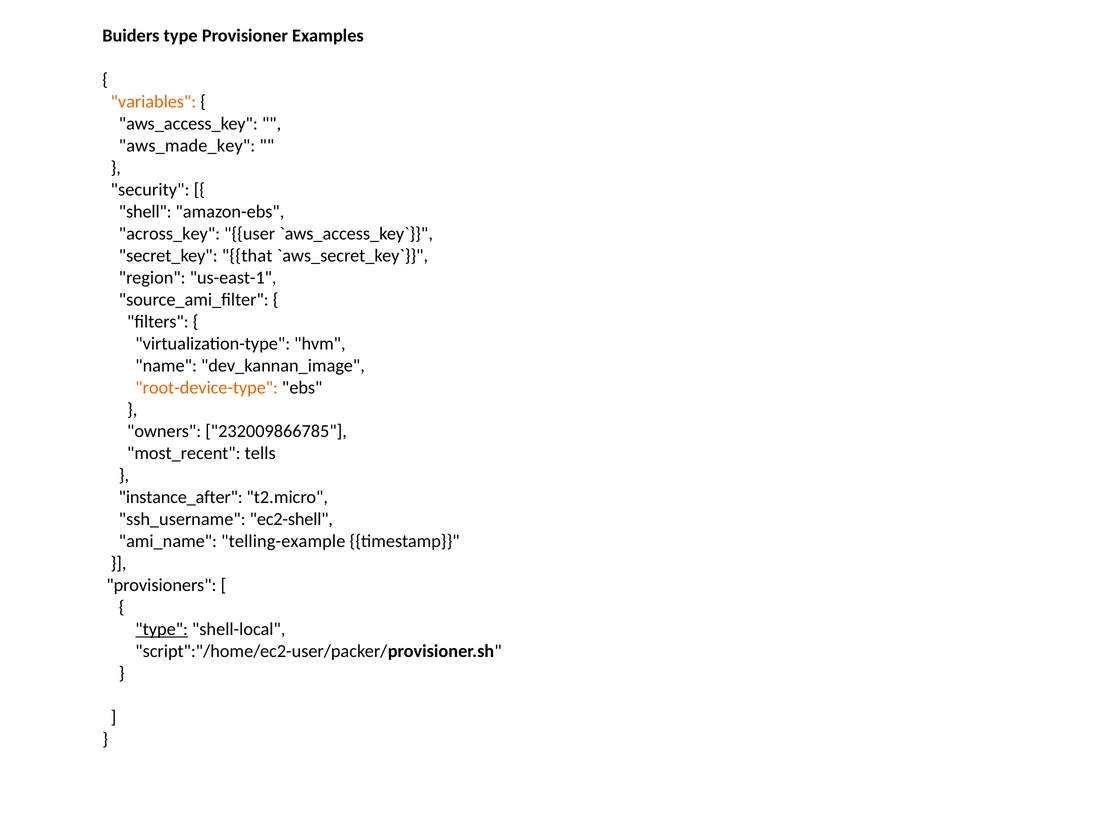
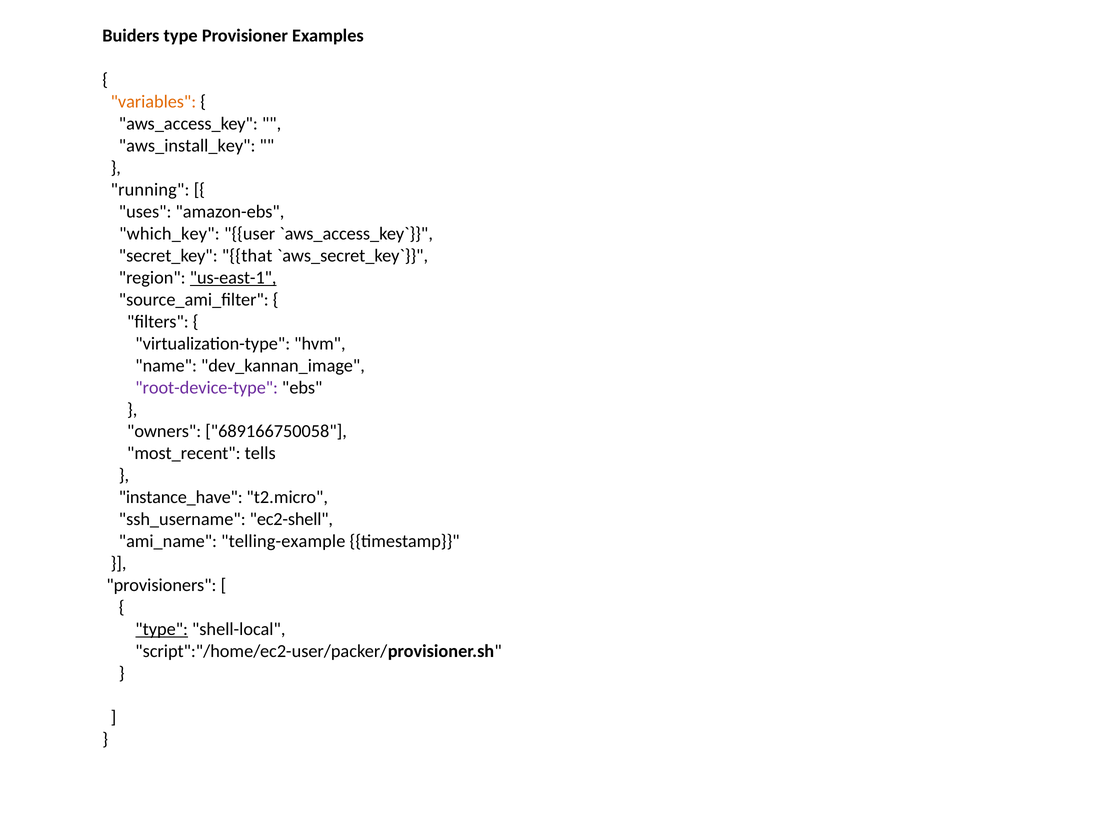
aws_made_key: aws_made_key -> aws_install_key (187, 146)
security: security -> running (150, 190)
shell: shell -> uses (145, 212)
across_key: across_key -> which_key (169, 234)
us-east-1 underline: none -> present (233, 278)
root-device-type colour: orange -> purple (207, 388)
232009866785: 232009866785 -> 689166750058 (276, 432)
instance_after: instance_after -> instance_have (181, 498)
